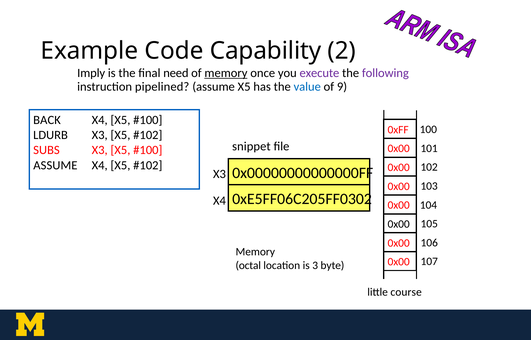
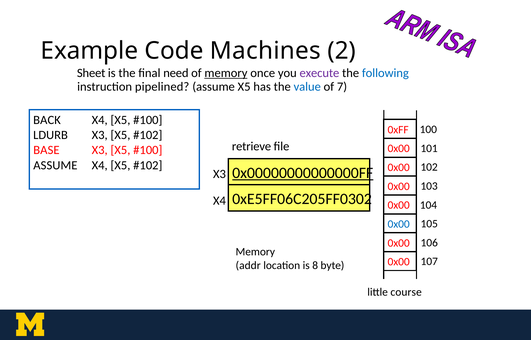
Capability: Capability -> Machines (265, 51)
Imply: Imply -> Sheet (91, 73)
following colour: purple -> blue (385, 73)
9: 9 -> 7 (342, 86)
snippet: snippet -> retrieve (252, 146)
SUBS: SUBS -> BASE (46, 150)
0x00000000000000FF underline: none -> present (303, 173)
0x00 colour: black -> blue (399, 224)
octal: octal -> addr (248, 265)
3: 3 -> 8 (315, 265)
